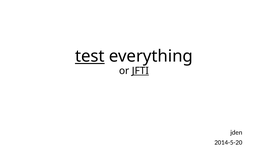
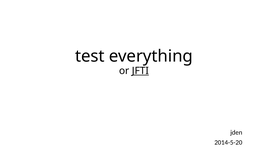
test underline: present -> none (90, 56)
